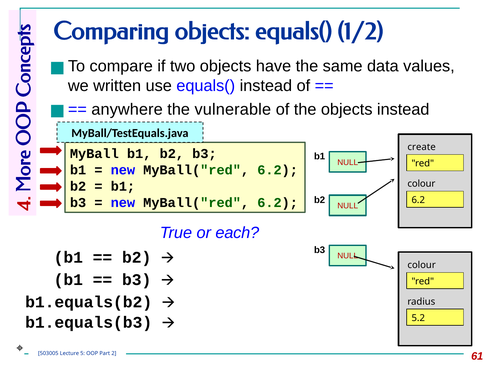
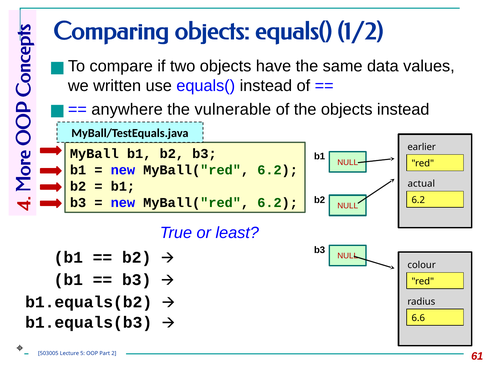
create: create -> earlier (422, 147)
colour: colour -> actual (421, 184)
each: each -> least (237, 233)
5.2: 5.2 -> 6.6 (418, 318)
